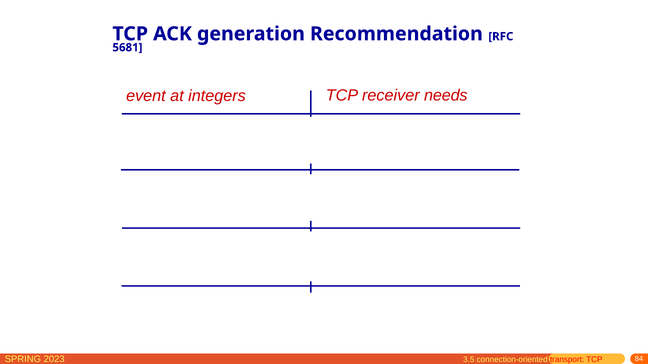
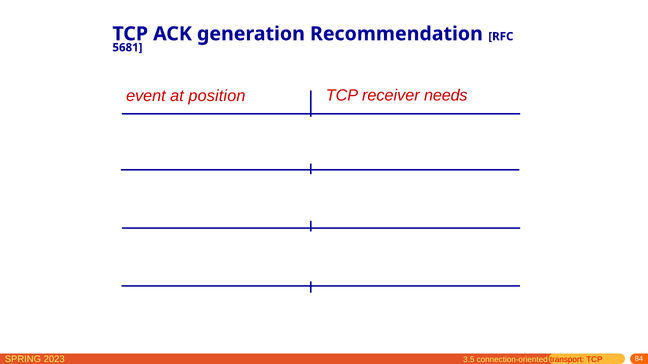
integers: integers -> position (217, 96)
